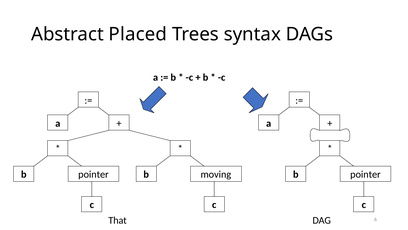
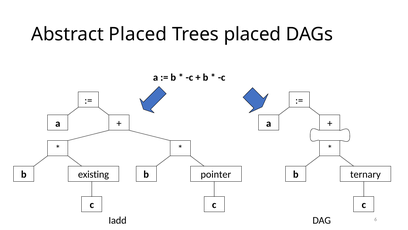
Trees syntax: syntax -> placed (252, 34)
pointer: pointer -> existing (94, 174)
moving: moving -> pointer (216, 174)
pointer: pointer -> ternary (365, 174)
That: That -> Iadd (118, 220)
